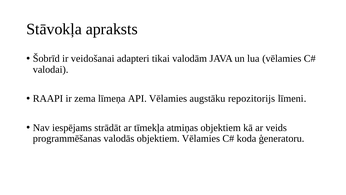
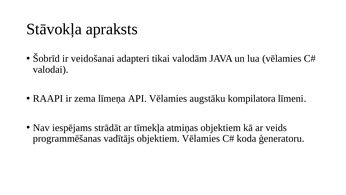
repozitorijs: repozitorijs -> kompilatora (252, 98)
valodās: valodās -> vadītājs (119, 138)
